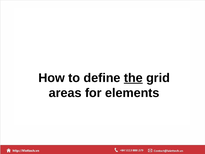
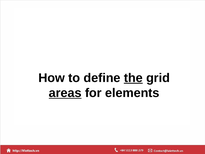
areas underline: none -> present (65, 93)
